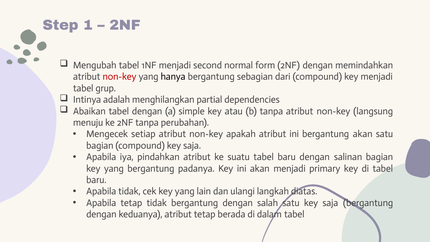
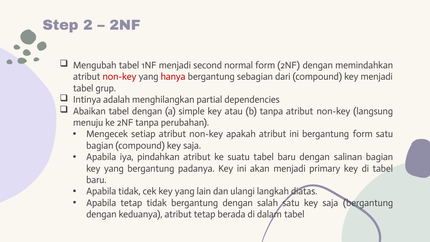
1: 1 -> 2 (88, 25)
hanya colour: black -> red (173, 77)
bergantung akan: akan -> form (363, 134)
